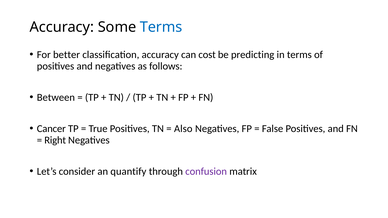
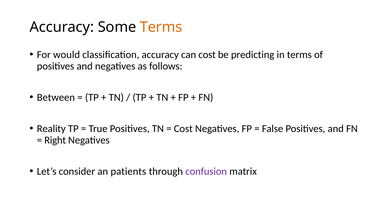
Terms colour: blue -> orange (161, 27)
better: better -> would (67, 55)
Cancer: Cancer -> Reality (51, 129)
Also: Also -> Cost (183, 129)
quantify: quantify -> patients (128, 172)
